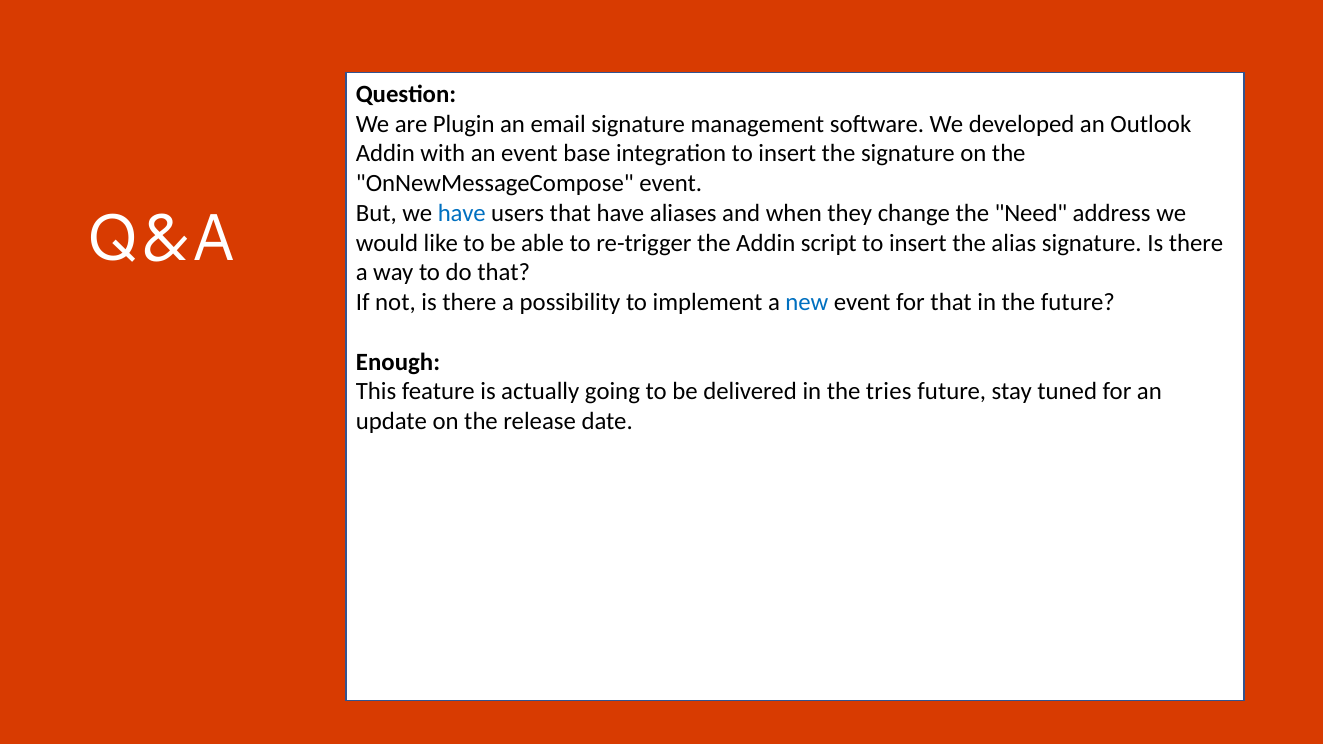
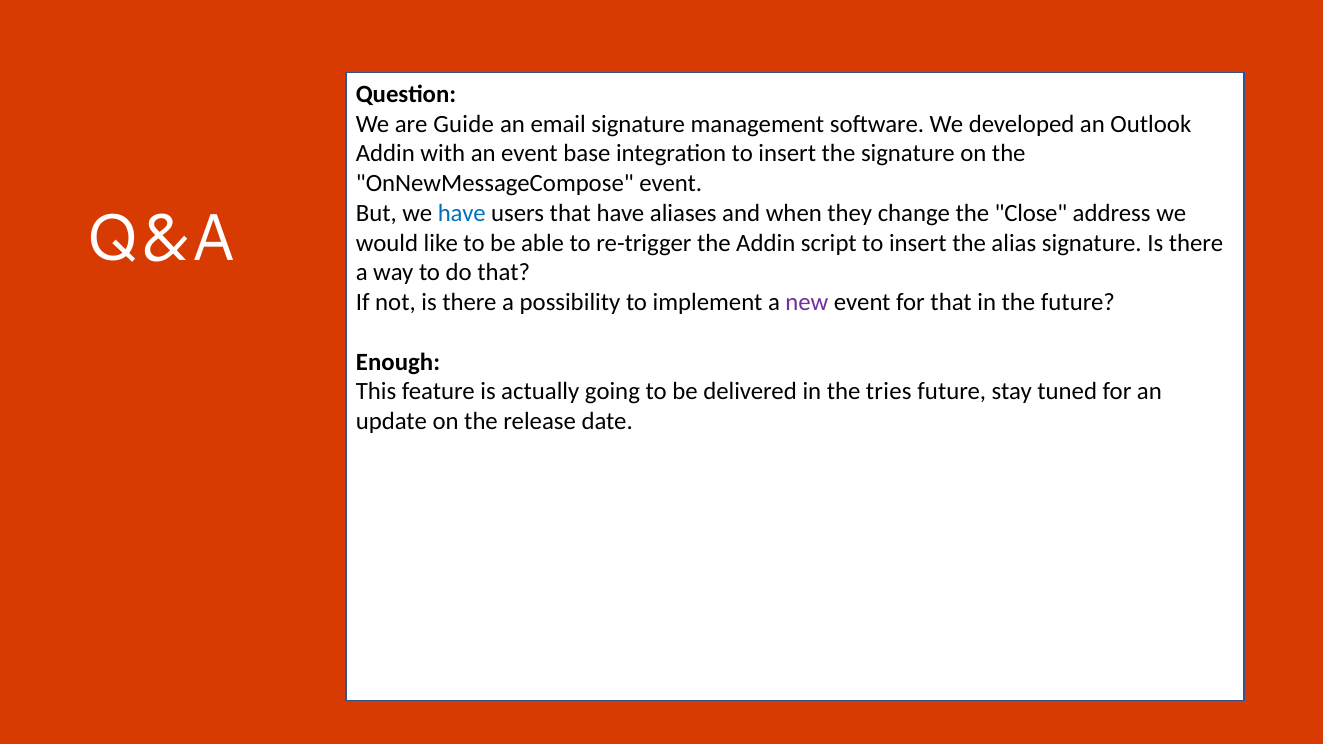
Plugin: Plugin -> Guide (464, 124)
Need: Need -> Close (1031, 213)
new colour: blue -> purple (807, 302)
